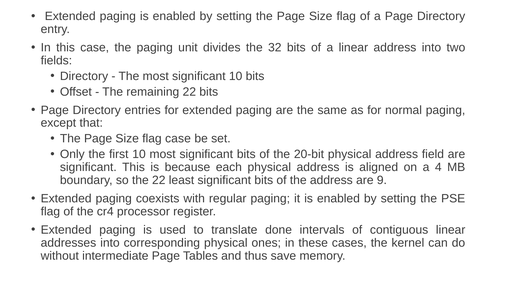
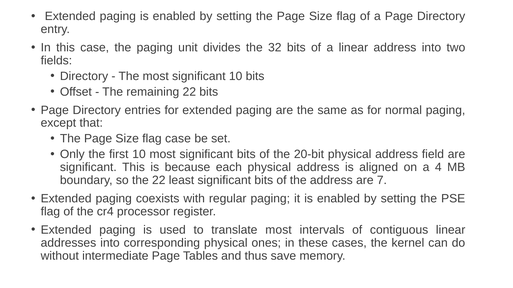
9: 9 -> 7 (382, 181)
translate done: done -> most (279, 230)
